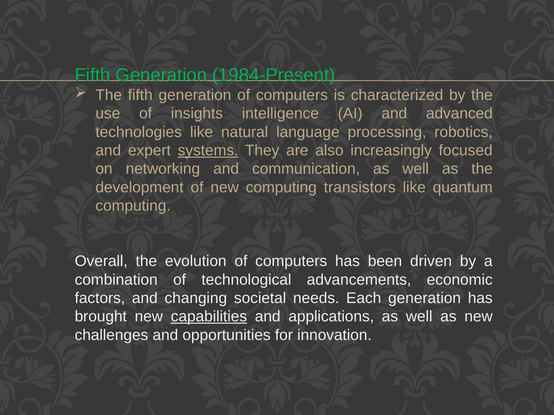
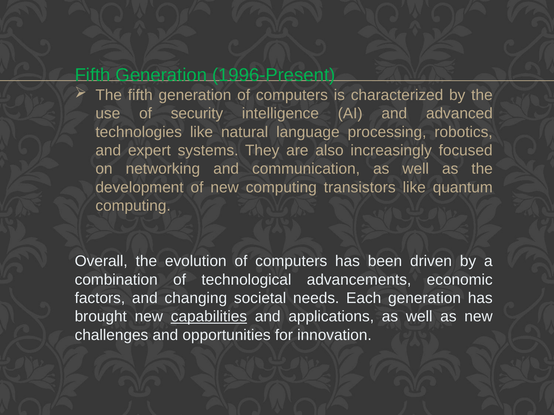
1984-Present: 1984-Present -> 1996-Present (274, 75)
insights: insights -> security (197, 114)
systems underline: present -> none (208, 151)
